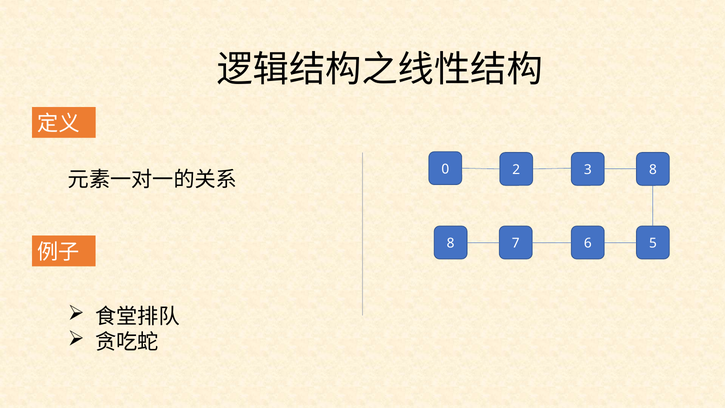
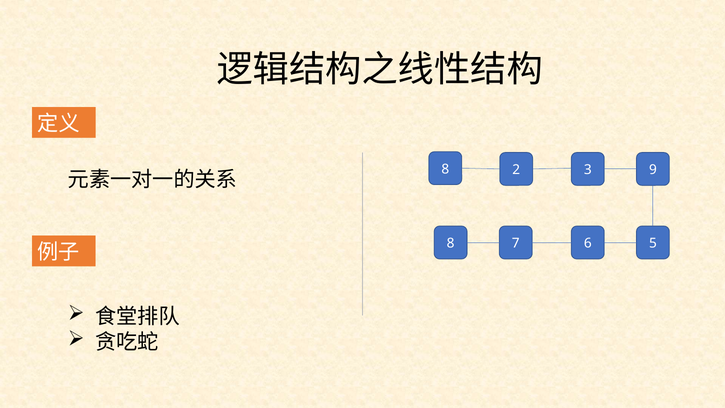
0: 0 -> 8 (445, 169)
2 8: 8 -> 9 (653, 170)
